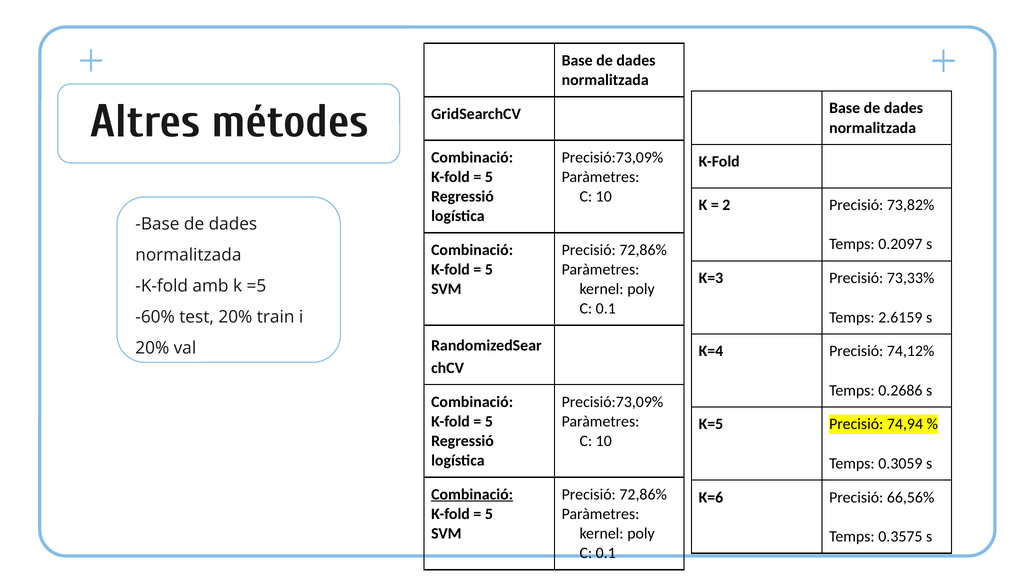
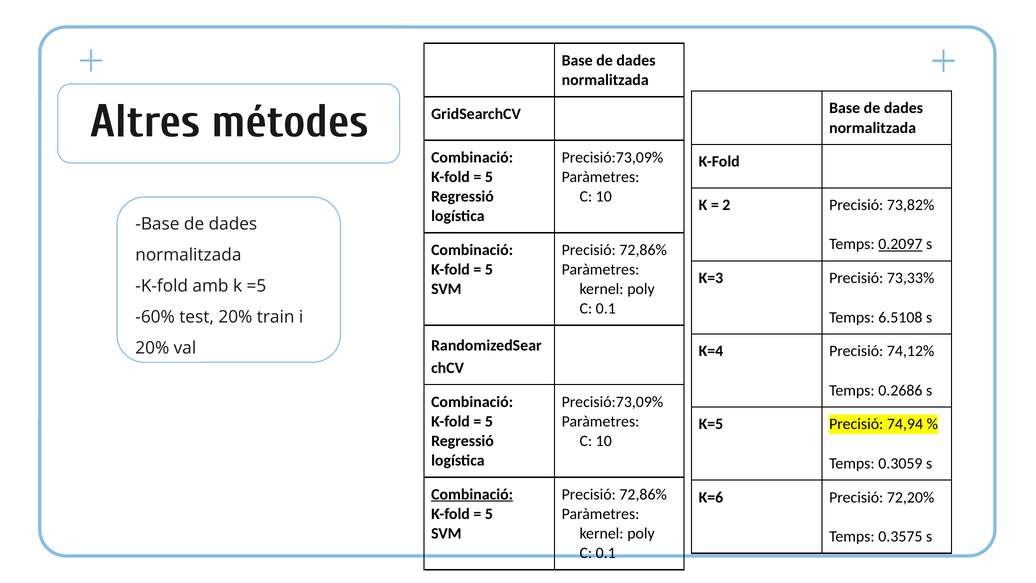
0.2097 underline: none -> present (900, 244)
2.6159: 2.6159 -> 6.5108 (900, 317)
66,56%: 66,56% -> 72,20% (911, 497)
